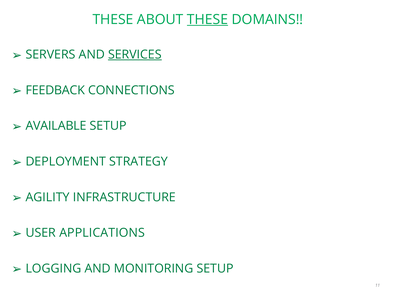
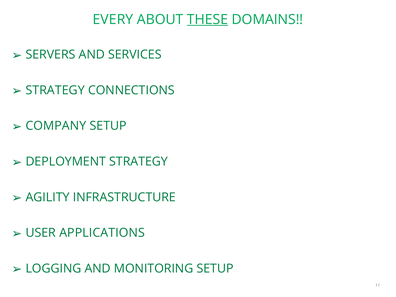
THESE: THESE -> EVERY (113, 19)
SERVICES underline: present -> none (135, 55)
FEEDBACK: FEEDBACK -> STRATEGY (55, 90)
AVAILABLE: AVAILABLE -> COMPANY (56, 126)
